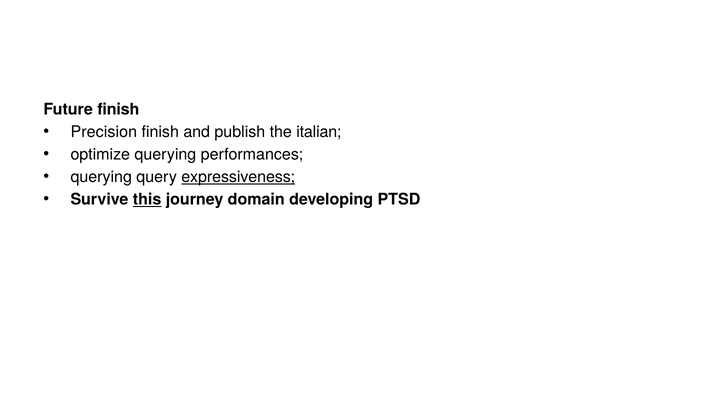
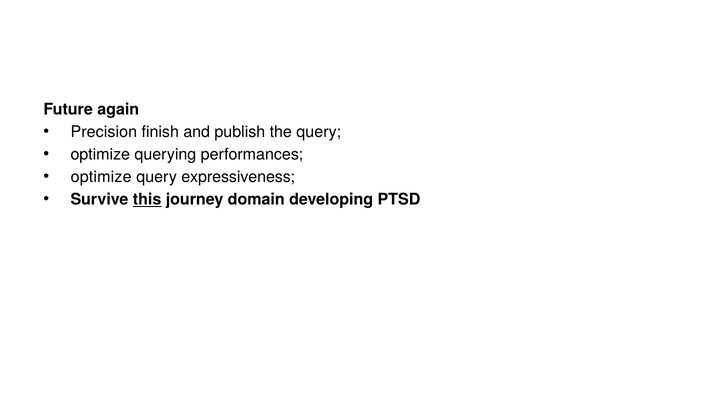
Future finish: finish -> again (118, 109)
the italian: italian -> query (319, 132)
querying: querying -> optimize (101, 177)
expressiveness underline: present -> none (238, 177)
